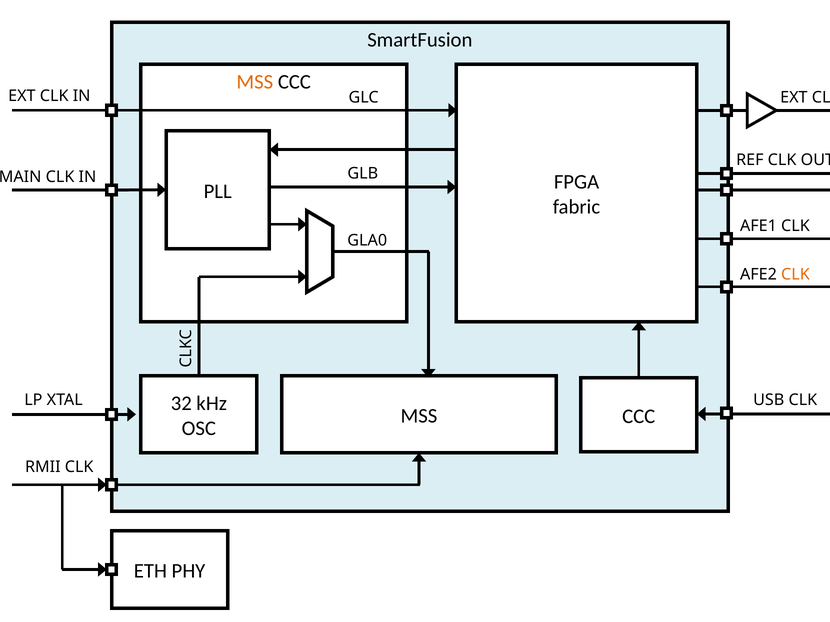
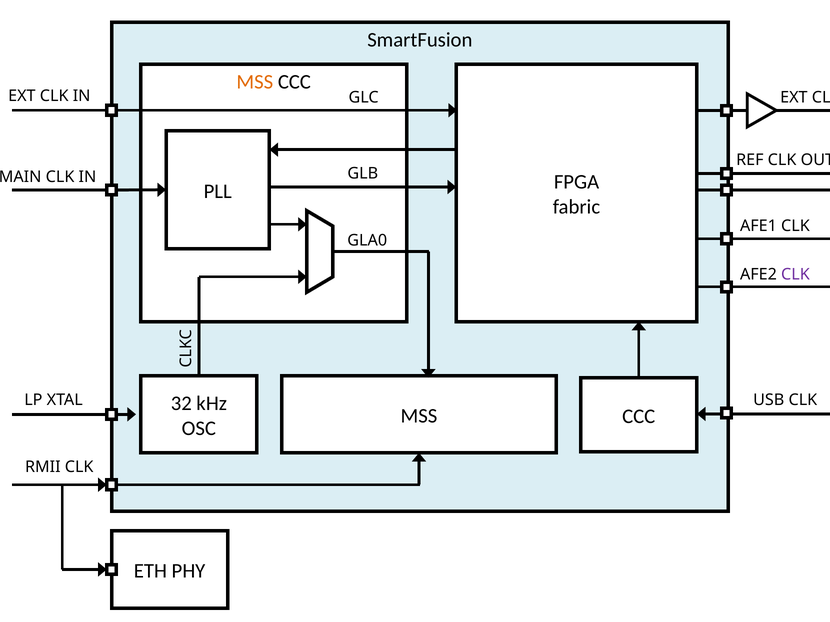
CLK colour: orange -> purple (795, 274)
